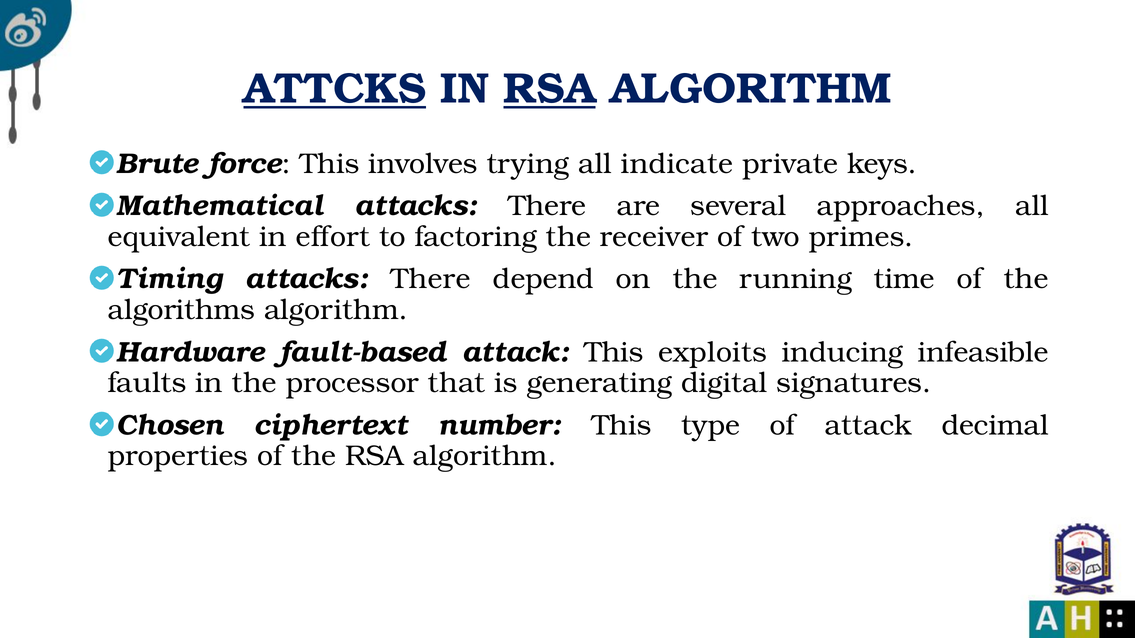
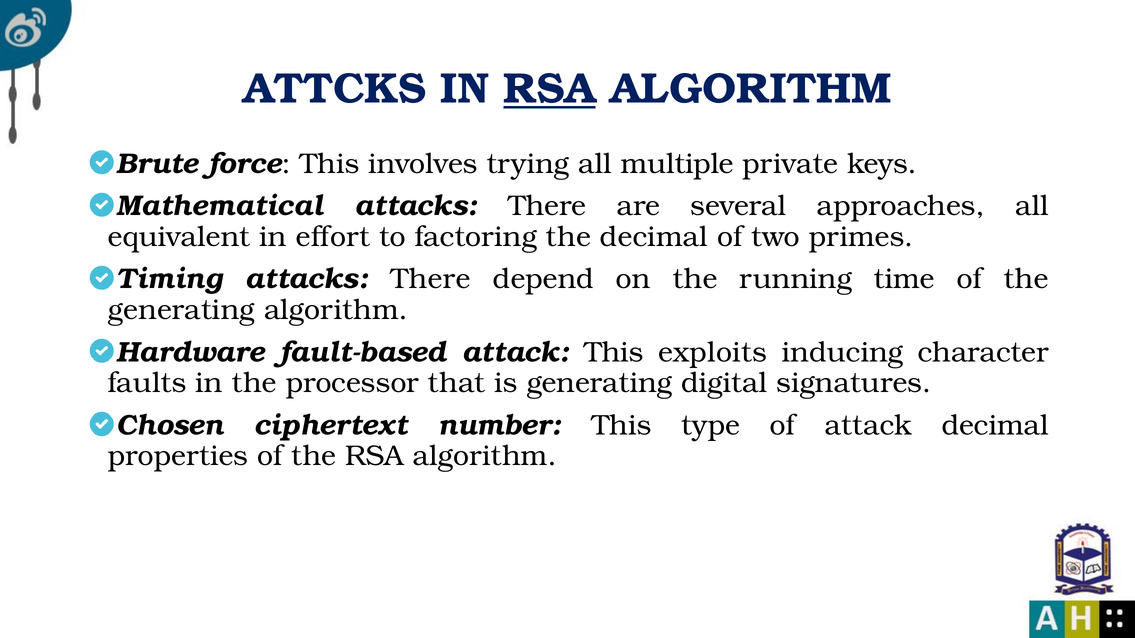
ATTCKS underline: present -> none (335, 89)
indicate: indicate -> multiple (677, 164)
the receiver: receiver -> decimal (654, 237)
algorithms: algorithms -> generating (181, 310)
infeasible: infeasible -> character (983, 352)
